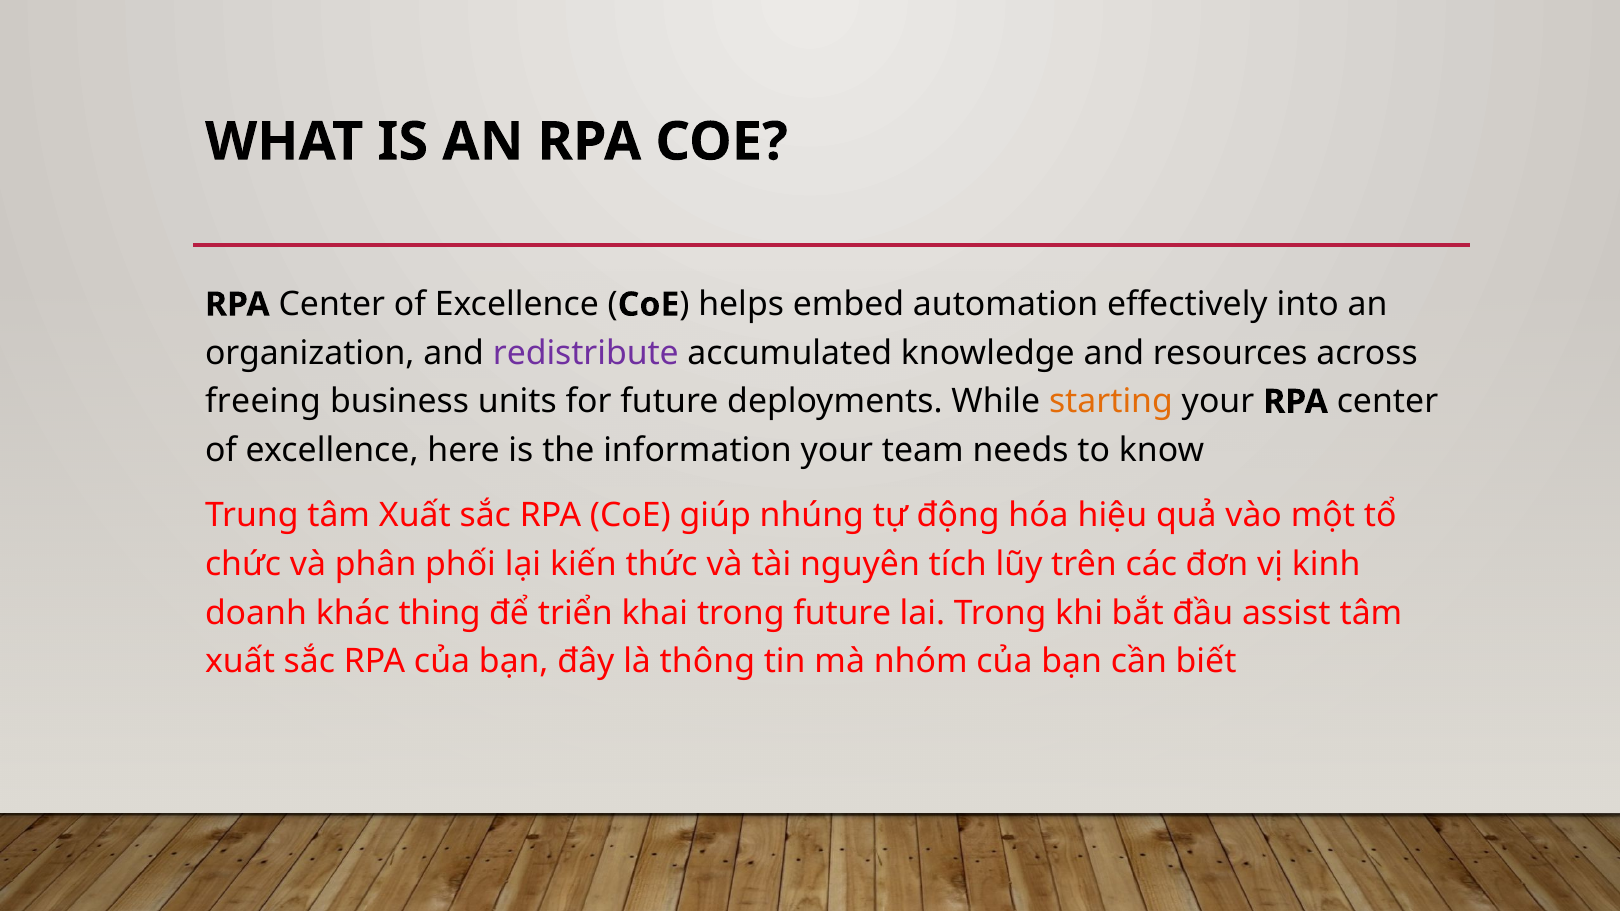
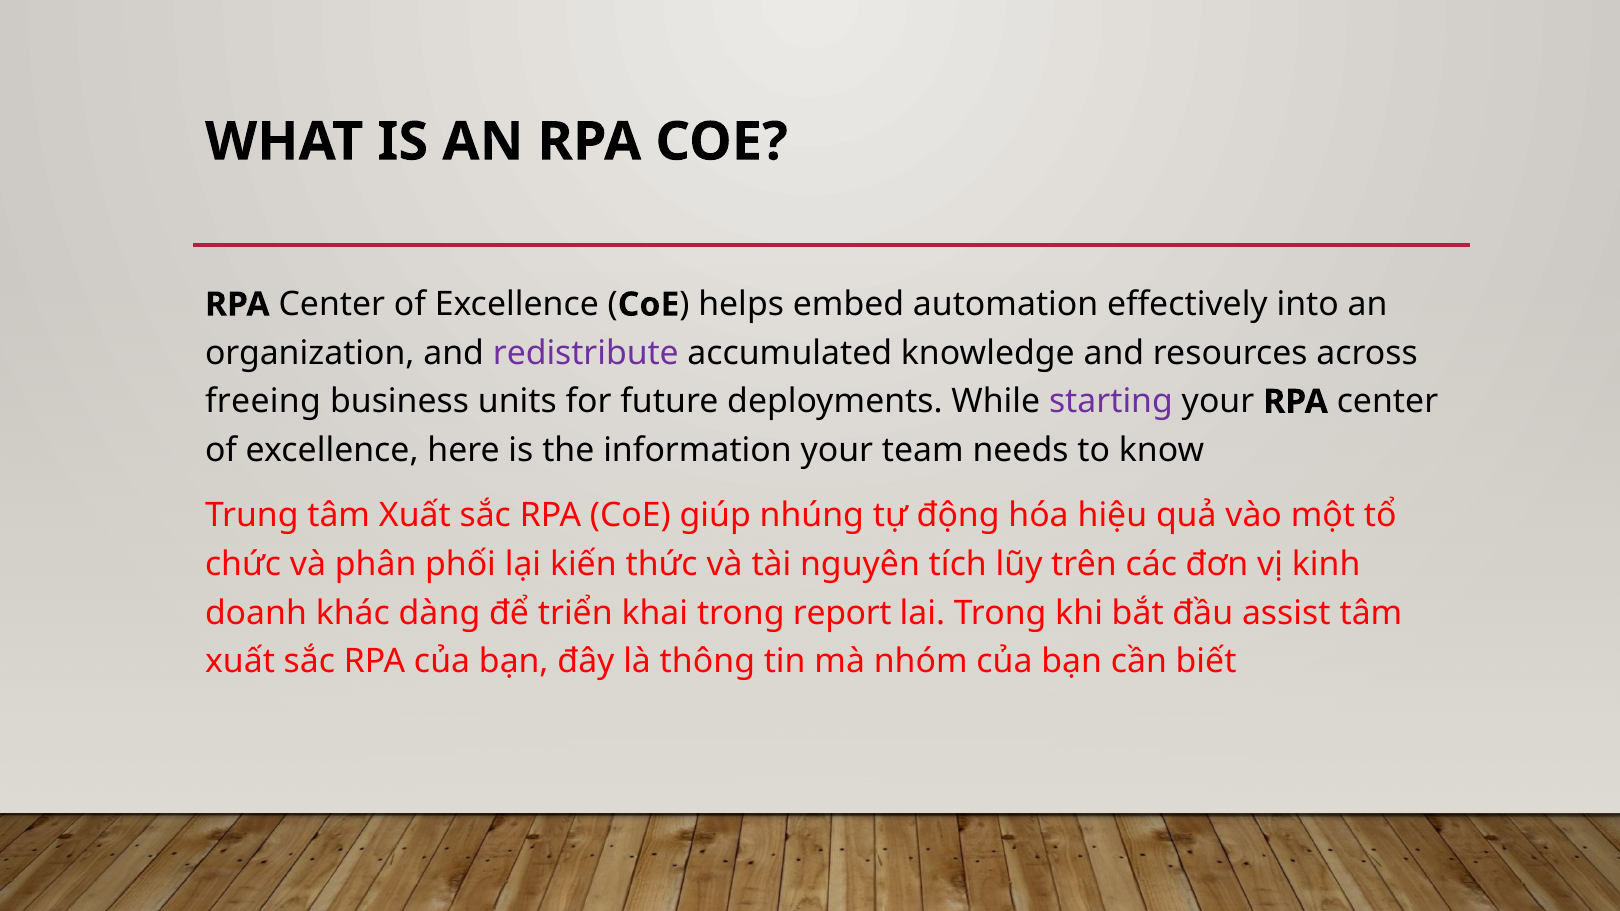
starting colour: orange -> purple (1111, 402)
thing: thing -> dàng (439, 613)
trong future: future -> report (842, 613)
